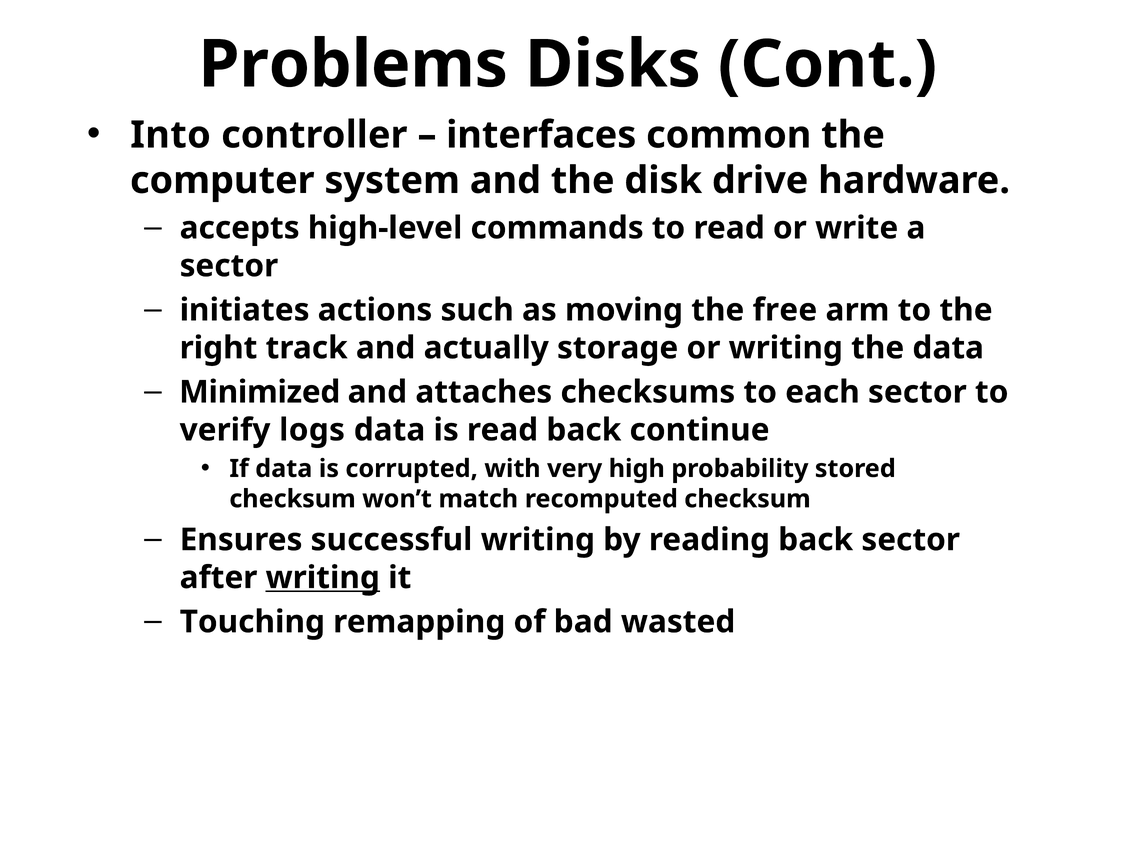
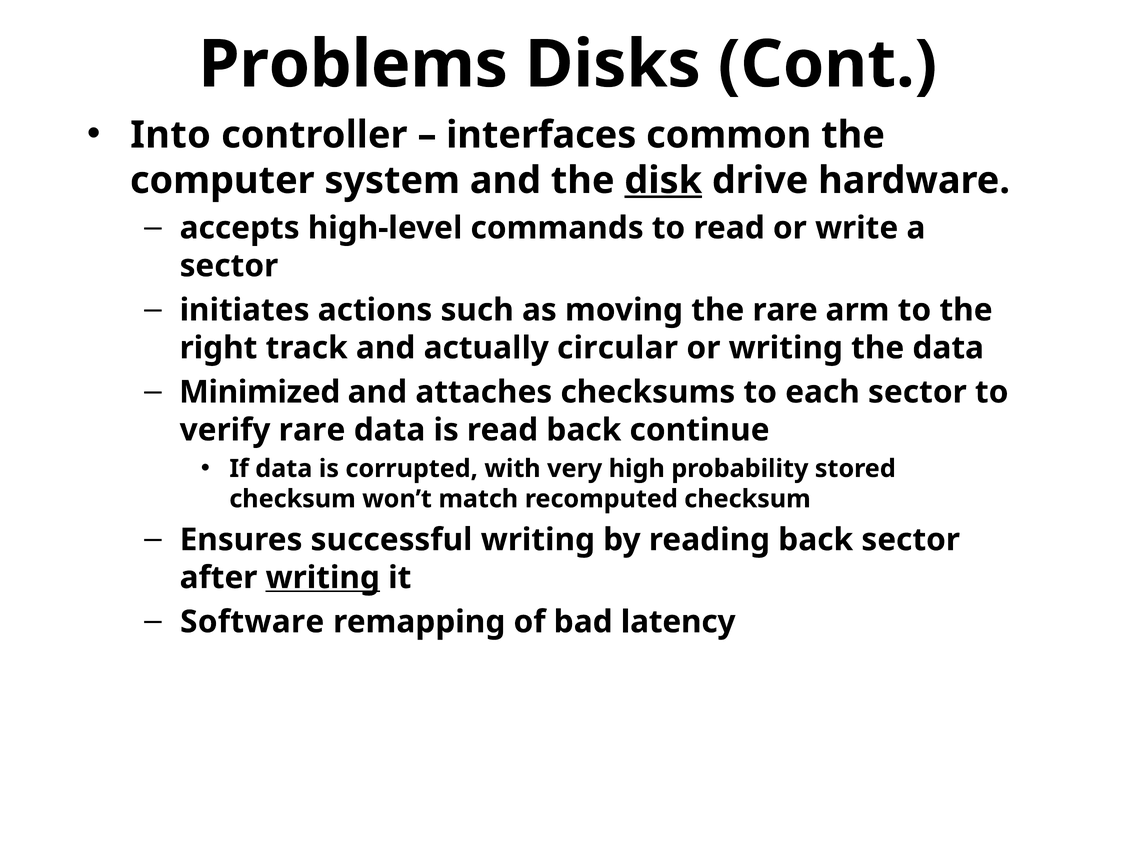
disk underline: none -> present (663, 180)
the free: free -> rare (785, 310)
storage: storage -> circular (618, 348)
verify logs: logs -> rare (312, 430)
Touching: Touching -> Software (252, 622)
wasted: wasted -> latency (678, 622)
